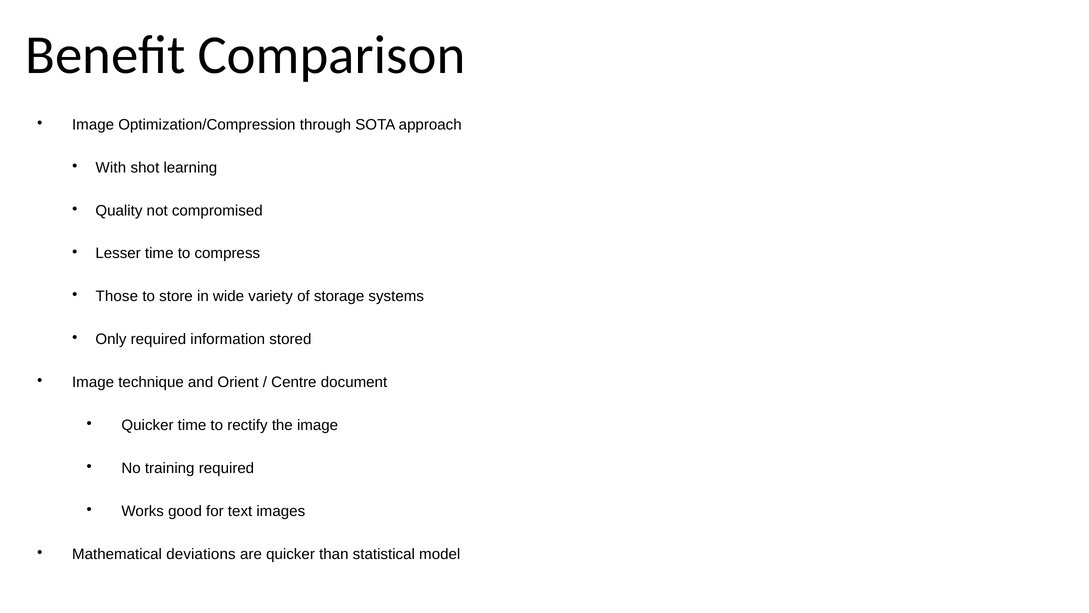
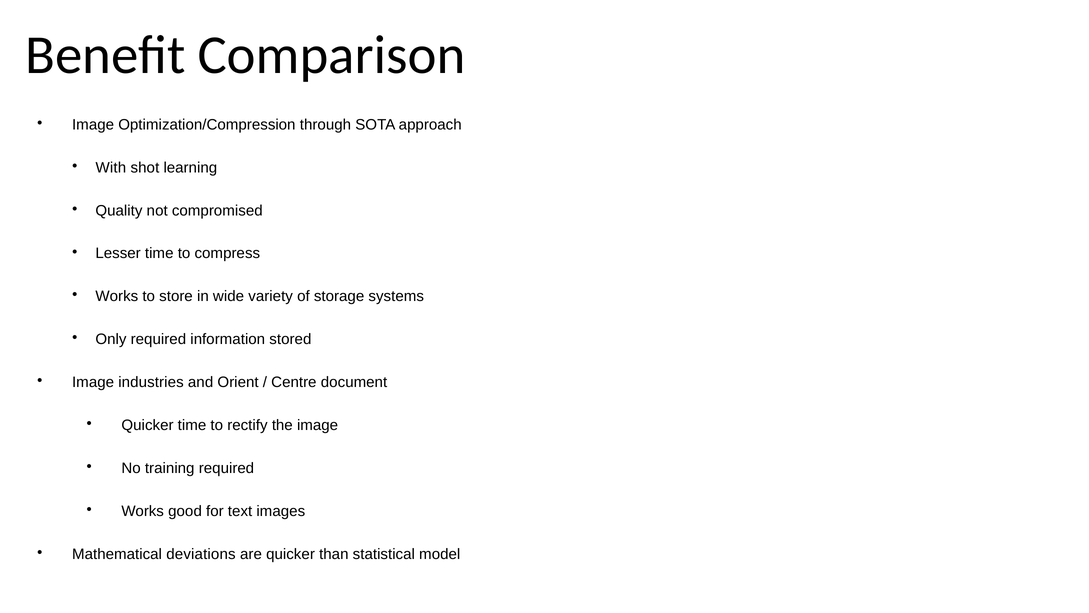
Those: Those -> Works (117, 296)
technique: technique -> industries (151, 382)
